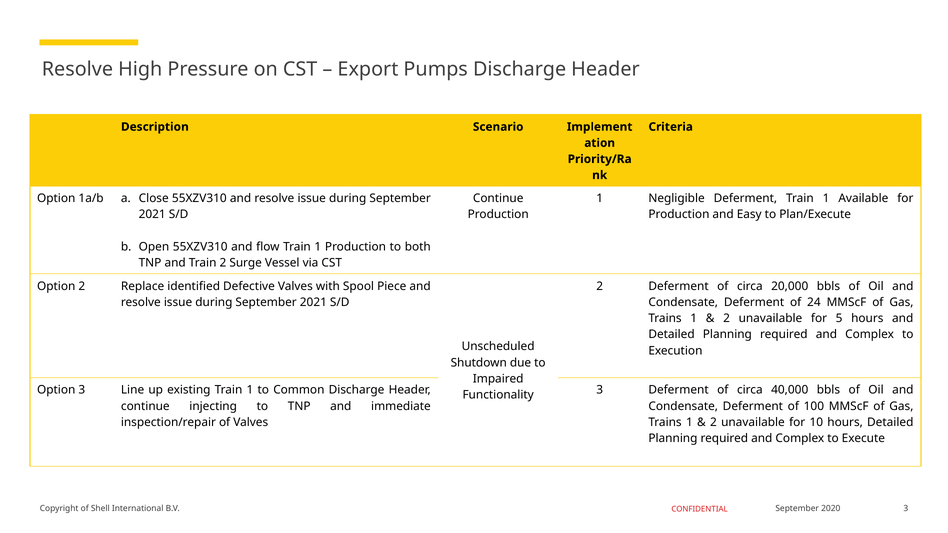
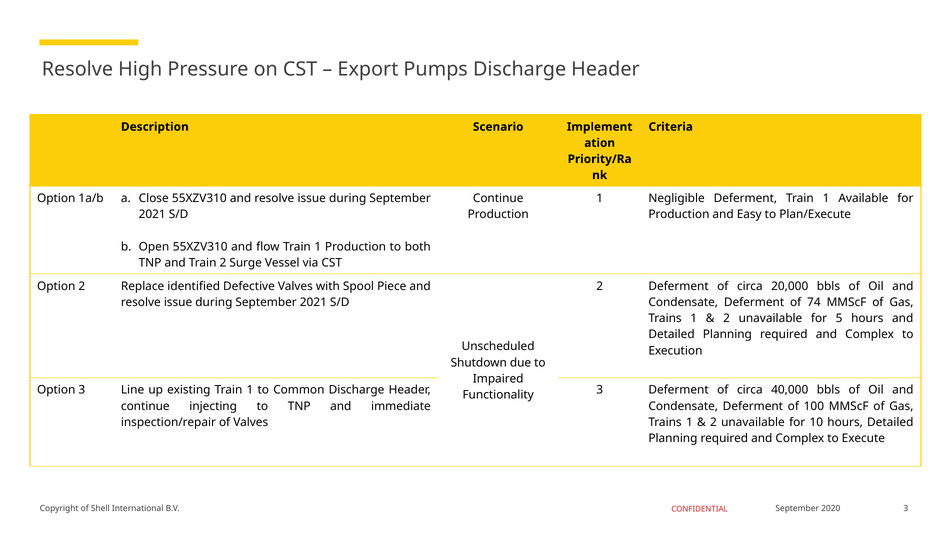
24: 24 -> 74 (814, 302)
